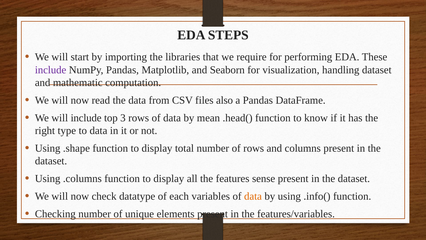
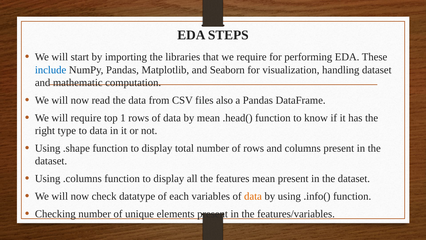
include colour: purple -> blue (51, 70)
will include: include -> require (86, 118)
3: 3 -> 1 (123, 118)
features sense: sense -> mean (264, 178)
